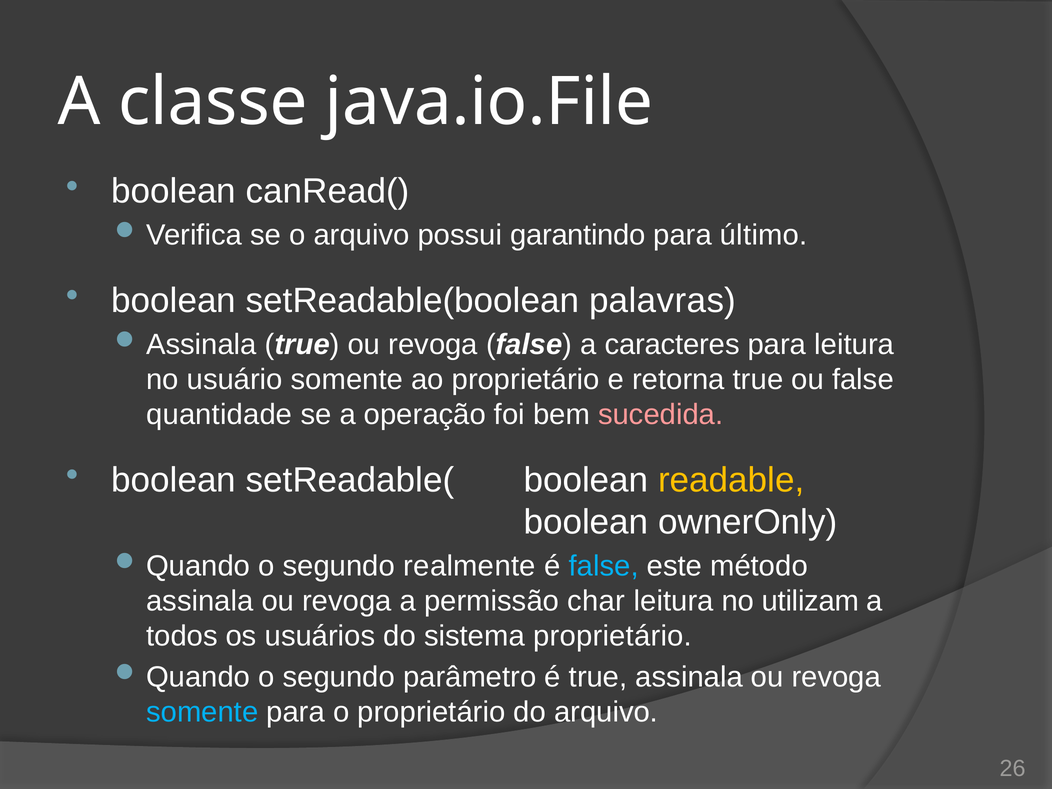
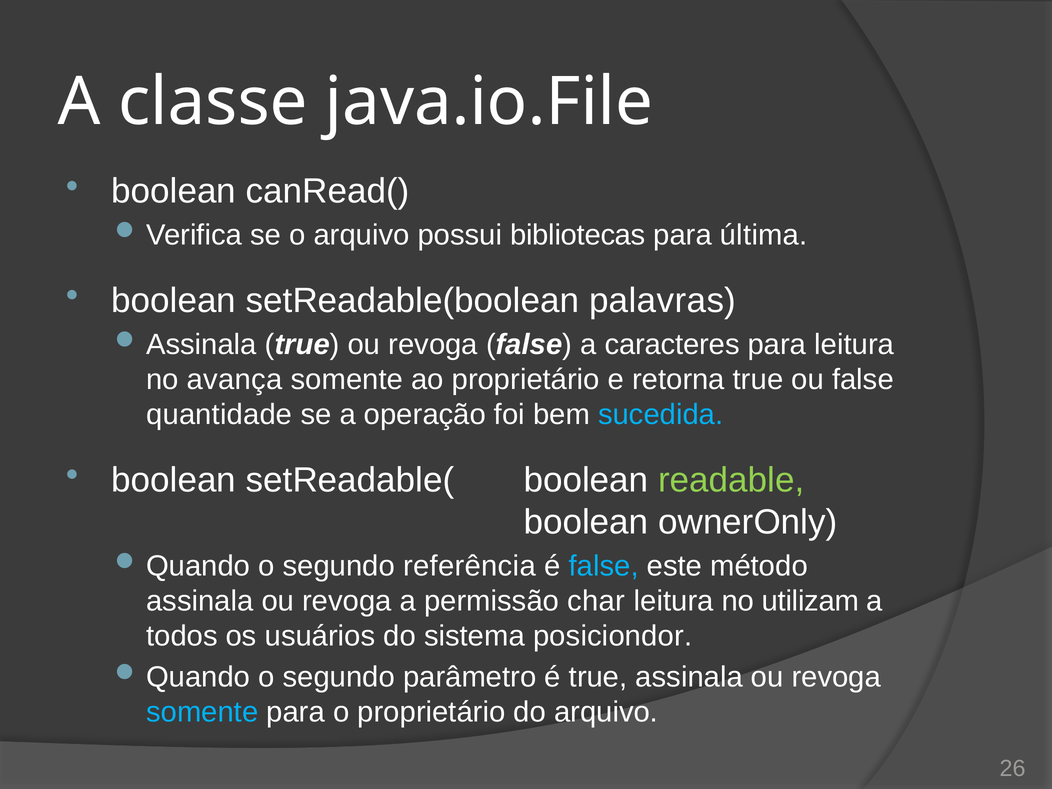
garantindo: garantindo -> bibliotecas (578, 235)
último: último -> última (764, 235)
usuário: usuário -> avança (235, 380)
sucedida colour: pink -> light blue (661, 415)
readable colour: yellow -> light green (731, 480)
realmente: realmente -> referência (470, 566)
sistema proprietário: proprietário -> posiciondor (613, 636)
